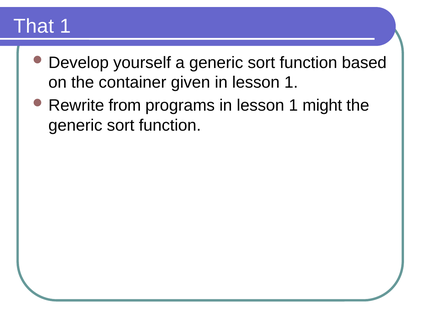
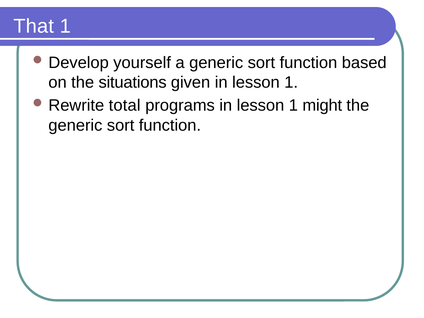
container: container -> situations (133, 82)
from: from -> total (125, 106)
